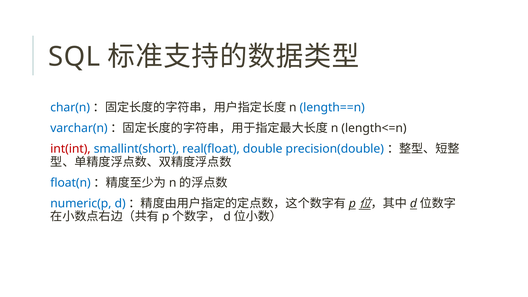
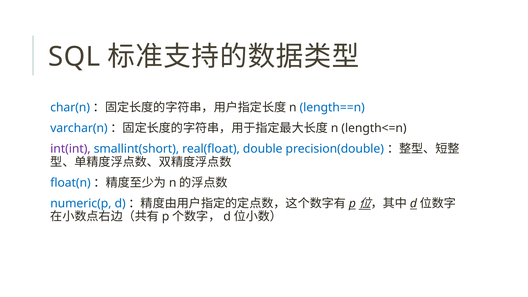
int(int colour: red -> purple (70, 149)
